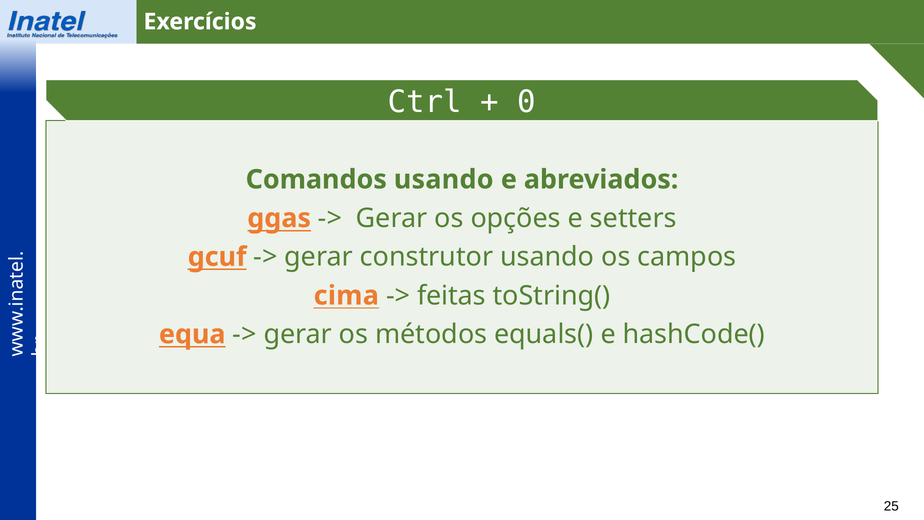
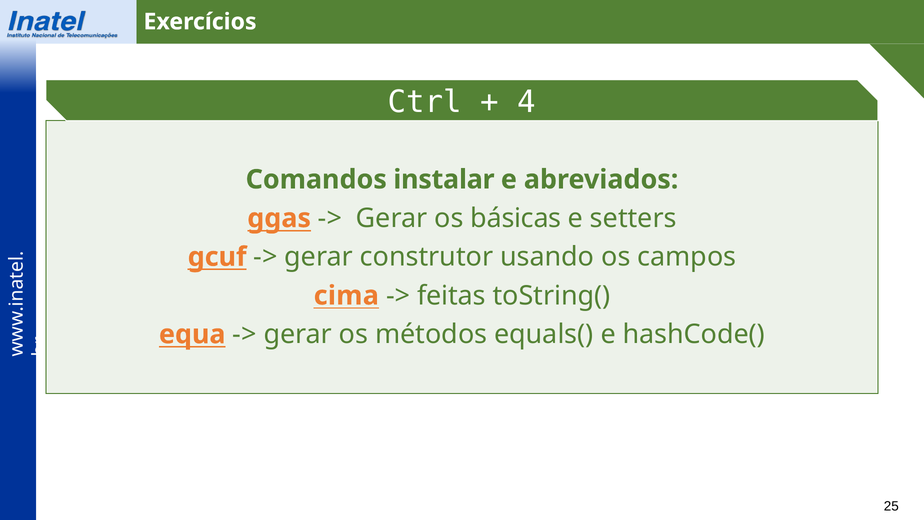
0: 0 -> 4 (527, 102)
Comandos usando: usando -> instalar (444, 179)
opções: opções -> básicas (516, 218)
